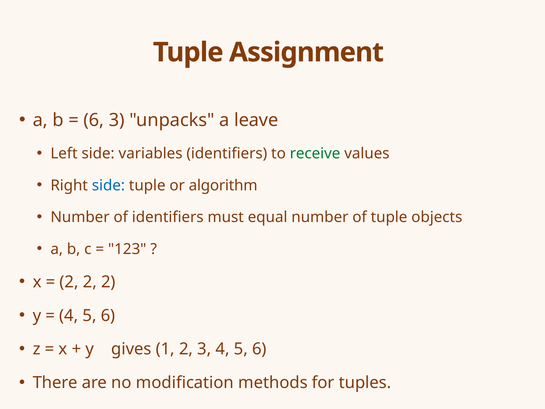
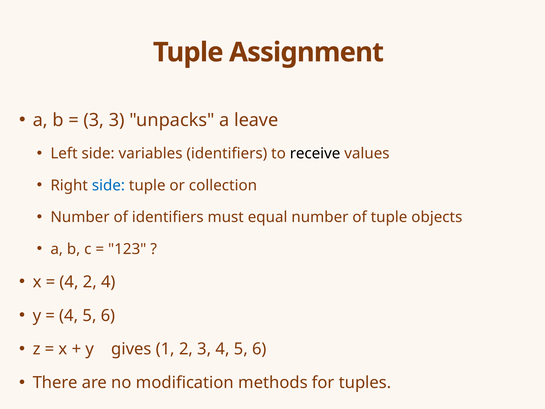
6: 6 -> 3 (94, 120)
receive colour: green -> black (315, 154)
algorithm: algorithm -> collection (223, 185)
2: 2 -> 4 (69, 282)
2: 2 -> 4 (108, 282)
